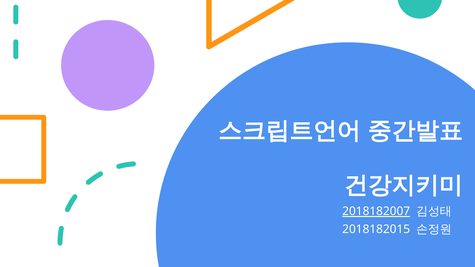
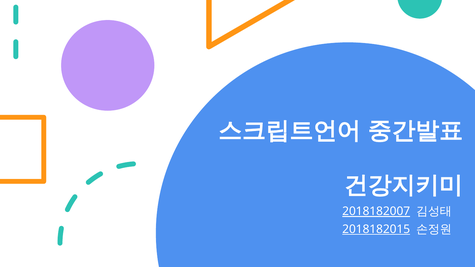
2018182015 underline: none -> present (376, 229)
